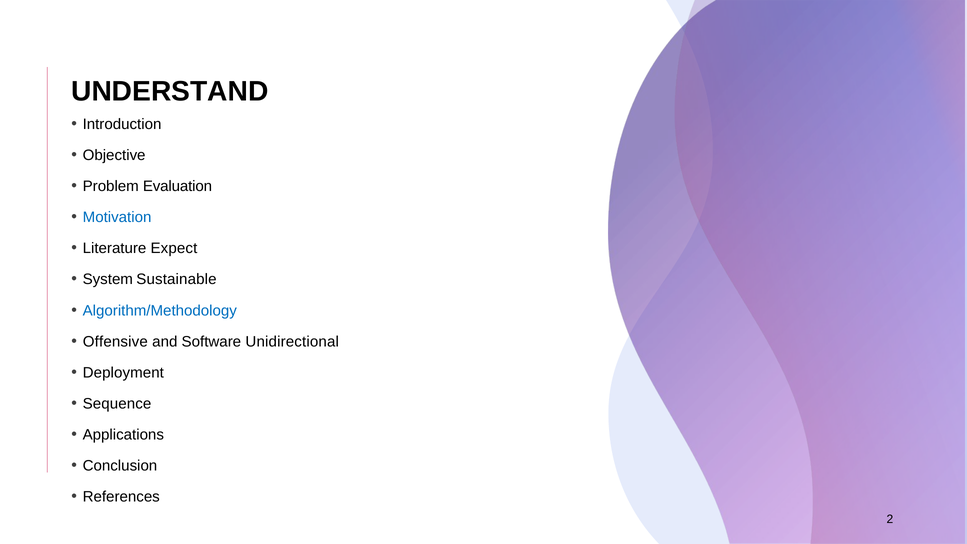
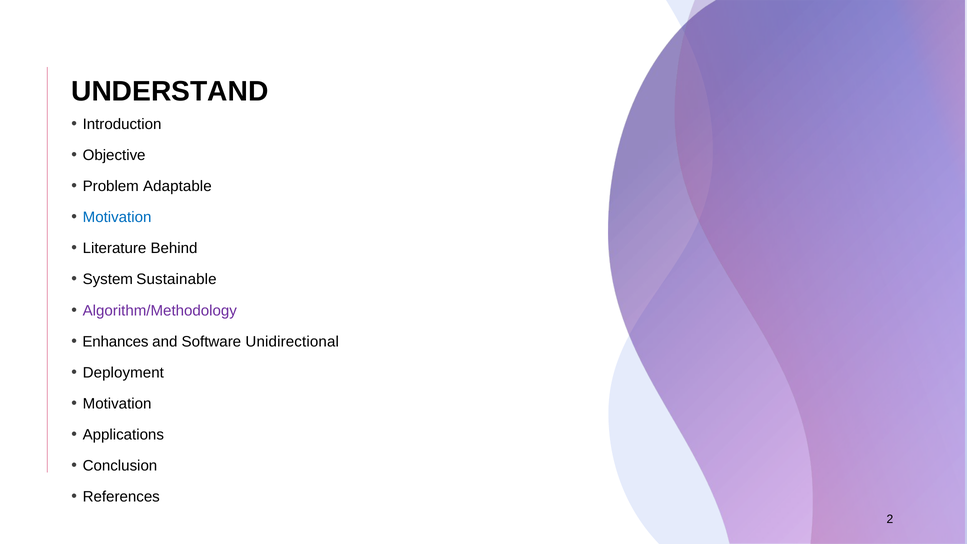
Evaluation: Evaluation -> Adaptable (177, 186)
Expect: Expect -> Behind (174, 248)
Algorithm/Methodology colour: blue -> purple (160, 310)
Offensive: Offensive -> Enhances (115, 342)
Sequence: Sequence -> Motivation (117, 404)
